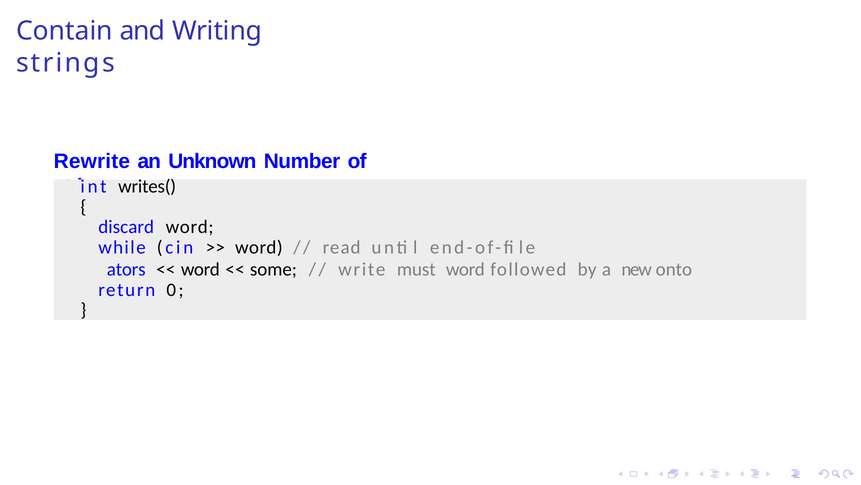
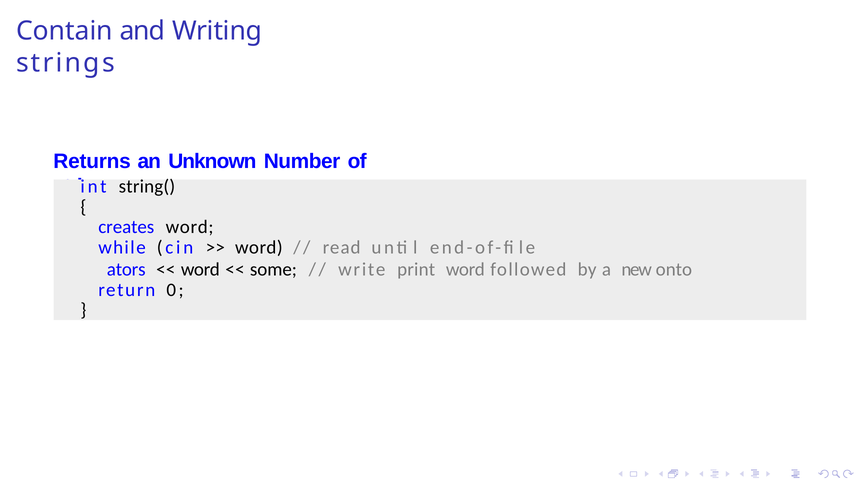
Rewrite: Rewrite -> Returns (92, 161)
writes(: writes( -> string( (147, 186)
discard: discard -> creates (126, 227)
must: must -> print (416, 269)
